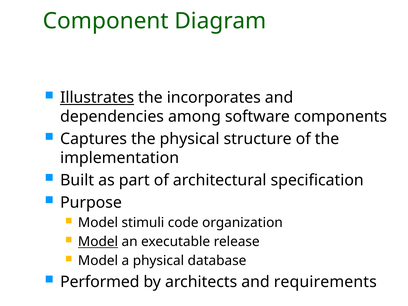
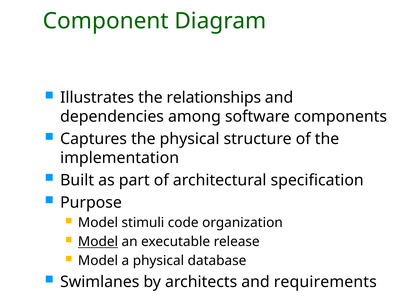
Illustrates underline: present -> none (97, 98)
incorporates: incorporates -> relationships (214, 98)
Performed: Performed -> Swimlanes (100, 282)
